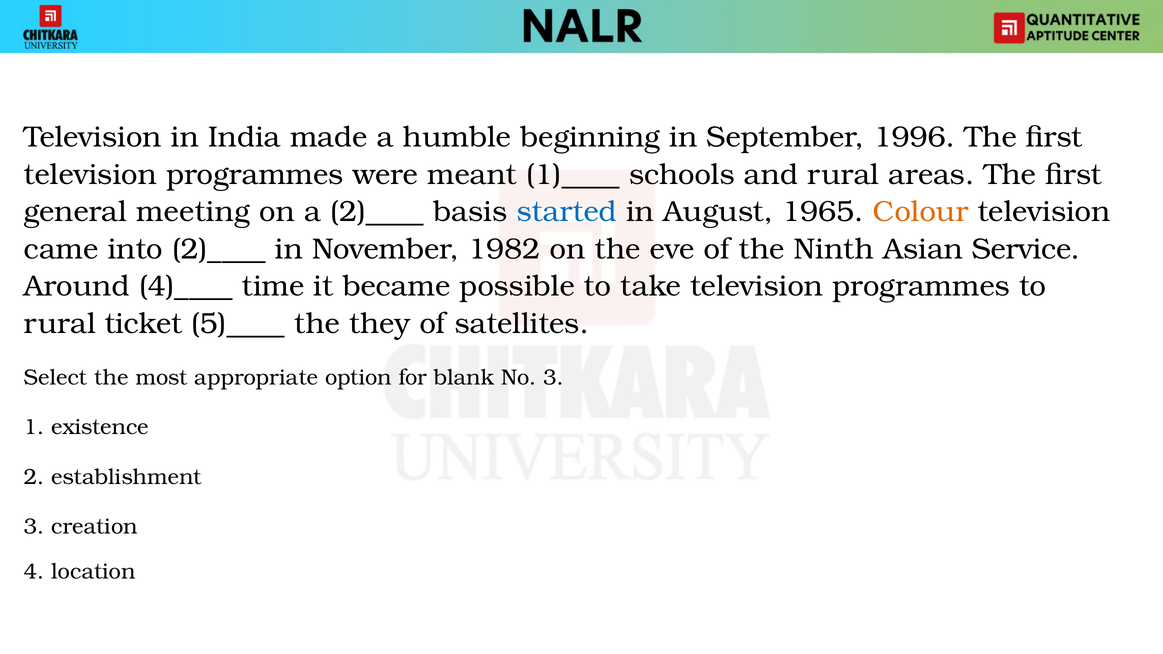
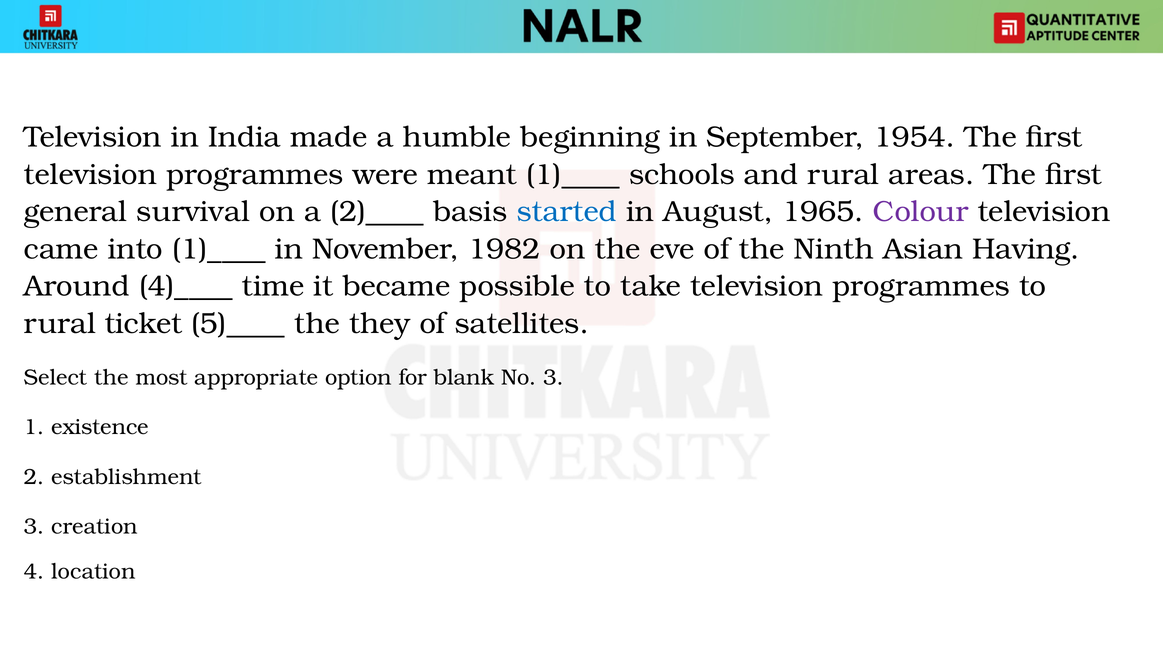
1996: 1996 -> 1954 (914, 137)
meeting: meeting -> survival (193, 212)
Colour colour: orange -> purple (921, 212)
into 2)____: 2)____ -> 1)____ (219, 249)
Service: Service -> Having (1026, 249)
